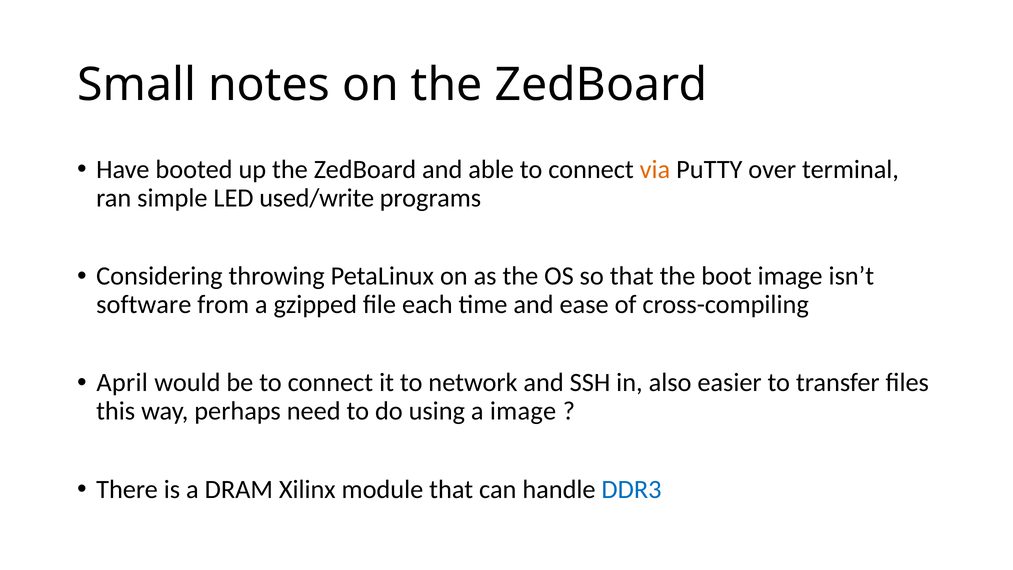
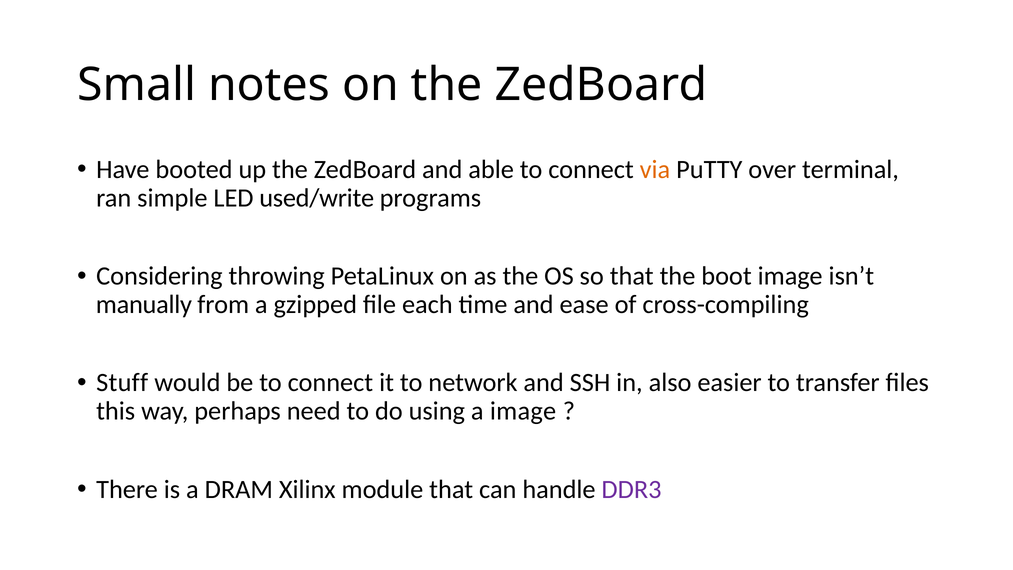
software: software -> manually (144, 305)
April: April -> Stuff (122, 383)
DDR3 colour: blue -> purple (632, 489)
